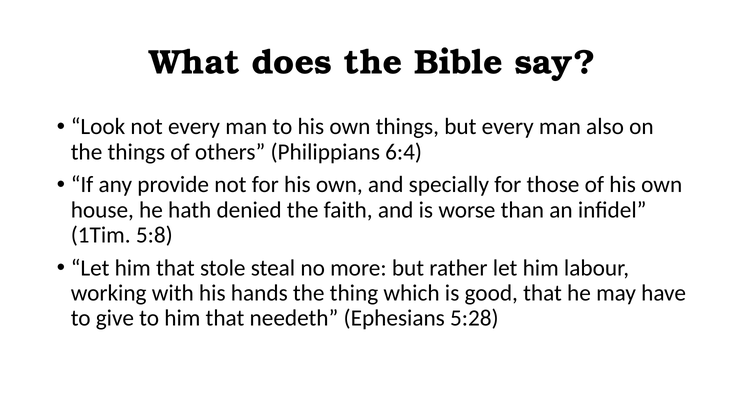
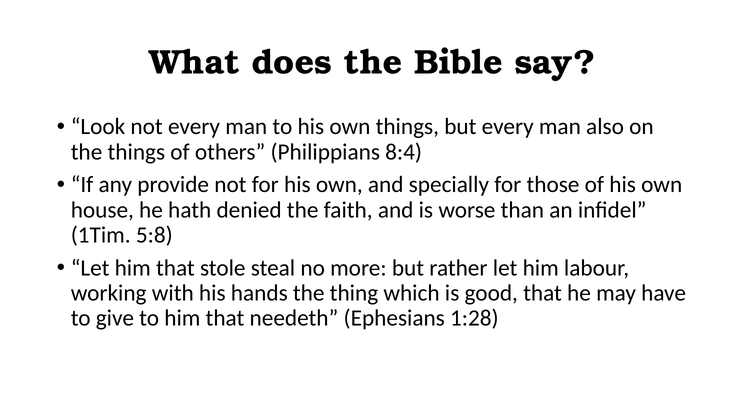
6:4: 6:4 -> 8:4 (404, 152)
5:28: 5:28 -> 1:28 (474, 318)
